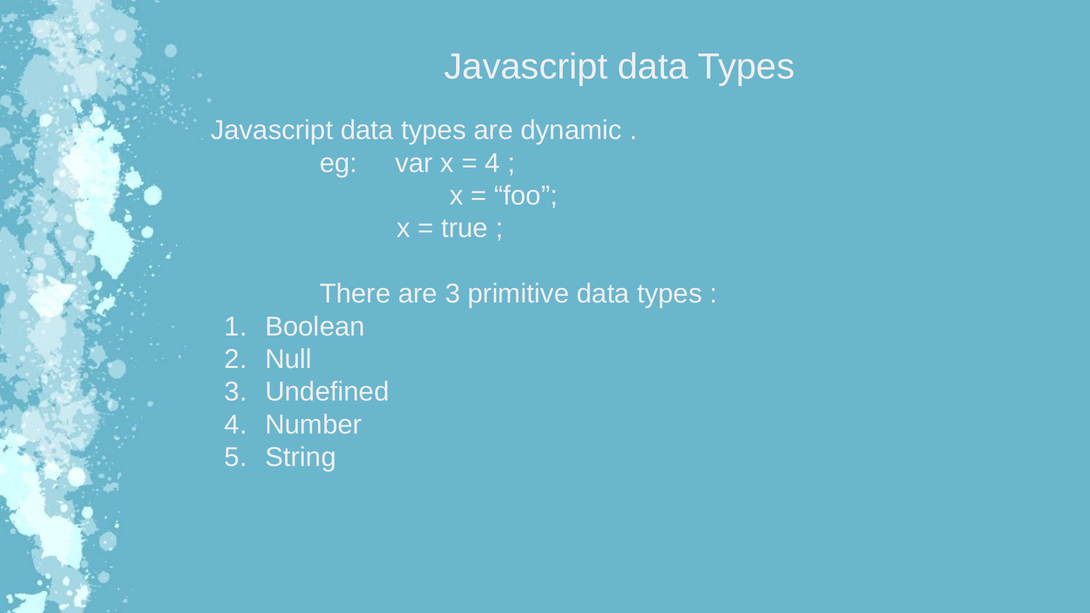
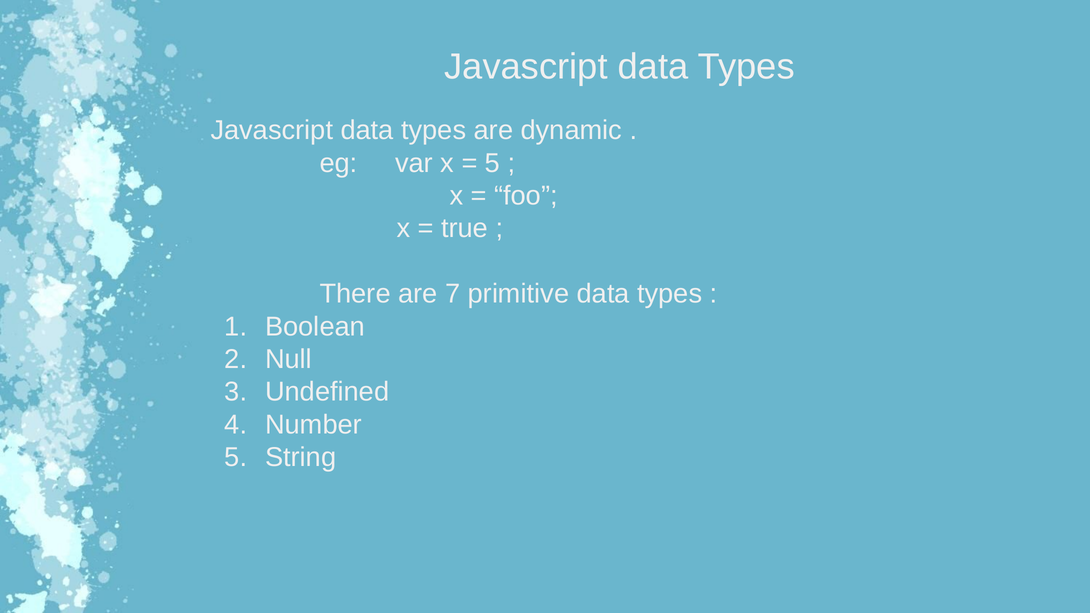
4: 4 -> 5 (493, 163)
are 3: 3 -> 7 (453, 294)
